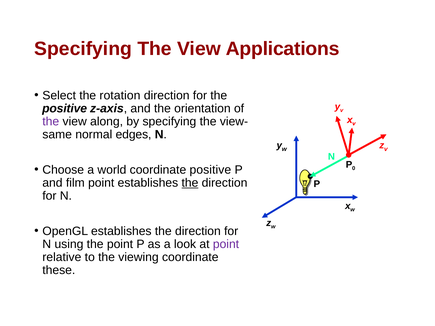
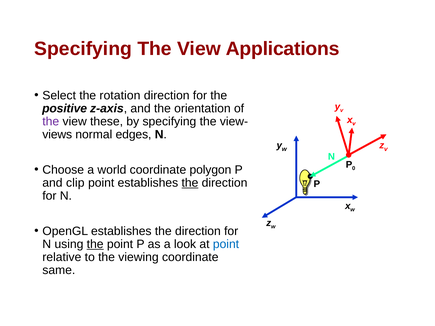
along: along -> these (107, 122)
same: same -> views (57, 135)
coordinate positive: positive -> polygon (210, 170)
film: film -> clip (75, 183)
the underline: none -> present (95, 244)
point colour: purple -> blue (226, 244)
these: these -> same (59, 270)
